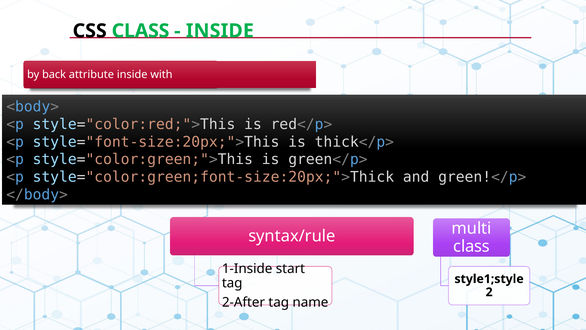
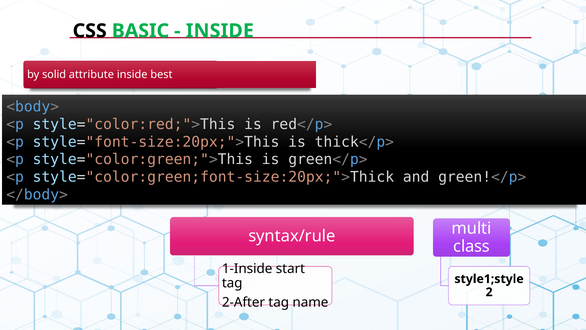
CSS CLASS: CLASS -> BASIC (140, 31)
back: back -> solid (54, 74)
with: with -> best (161, 74)
